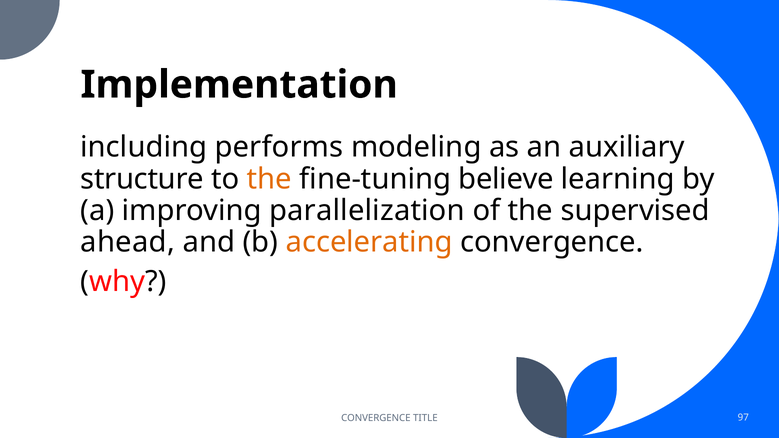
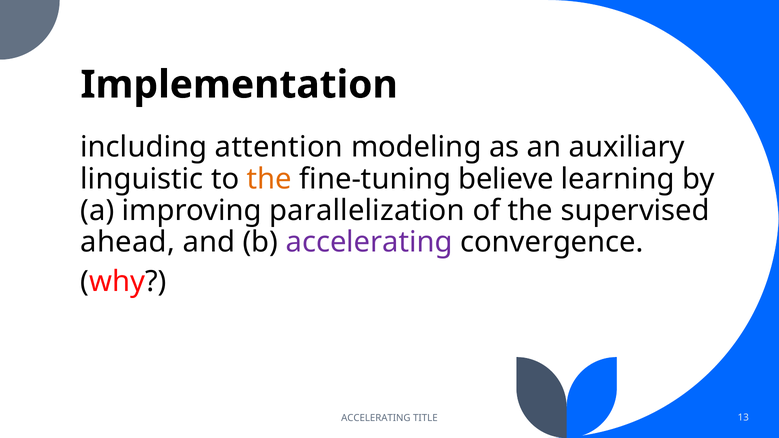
performs: performs -> attention (279, 147)
structure: structure -> linguistic (142, 179)
accelerating colour: orange -> purple (369, 242)
CONVERGENCE: CONVERGENCE -> ACCELERATING (376, 418)
97: 97 -> 13 (743, 418)
